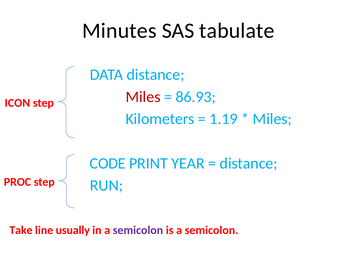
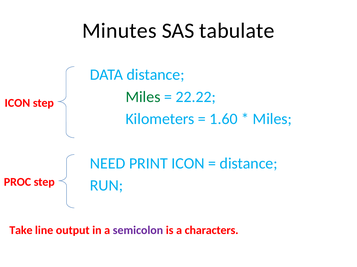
Miles colour: red -> green (143, 97)
86.93: 86.93 -> 22.22 (196, 97)
1.19: 1.19 -> 1.60 (224, 119)
CODE: CODE -> NEED (108, 164)
PRINT YEAR: YEAR -> ICON (188, 164)
usually: usually -> output (73, 231)
is a semicolon: semicolon -> characters (212, 231)
